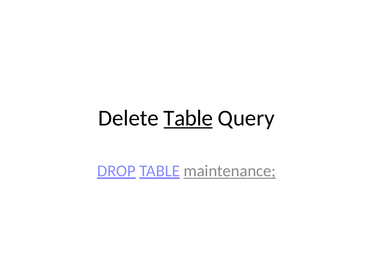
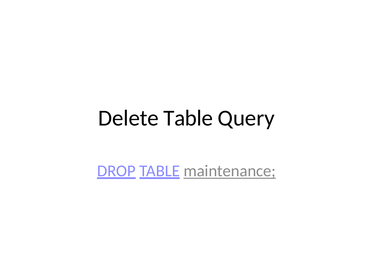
Table underline: present -> none (188, 118)
